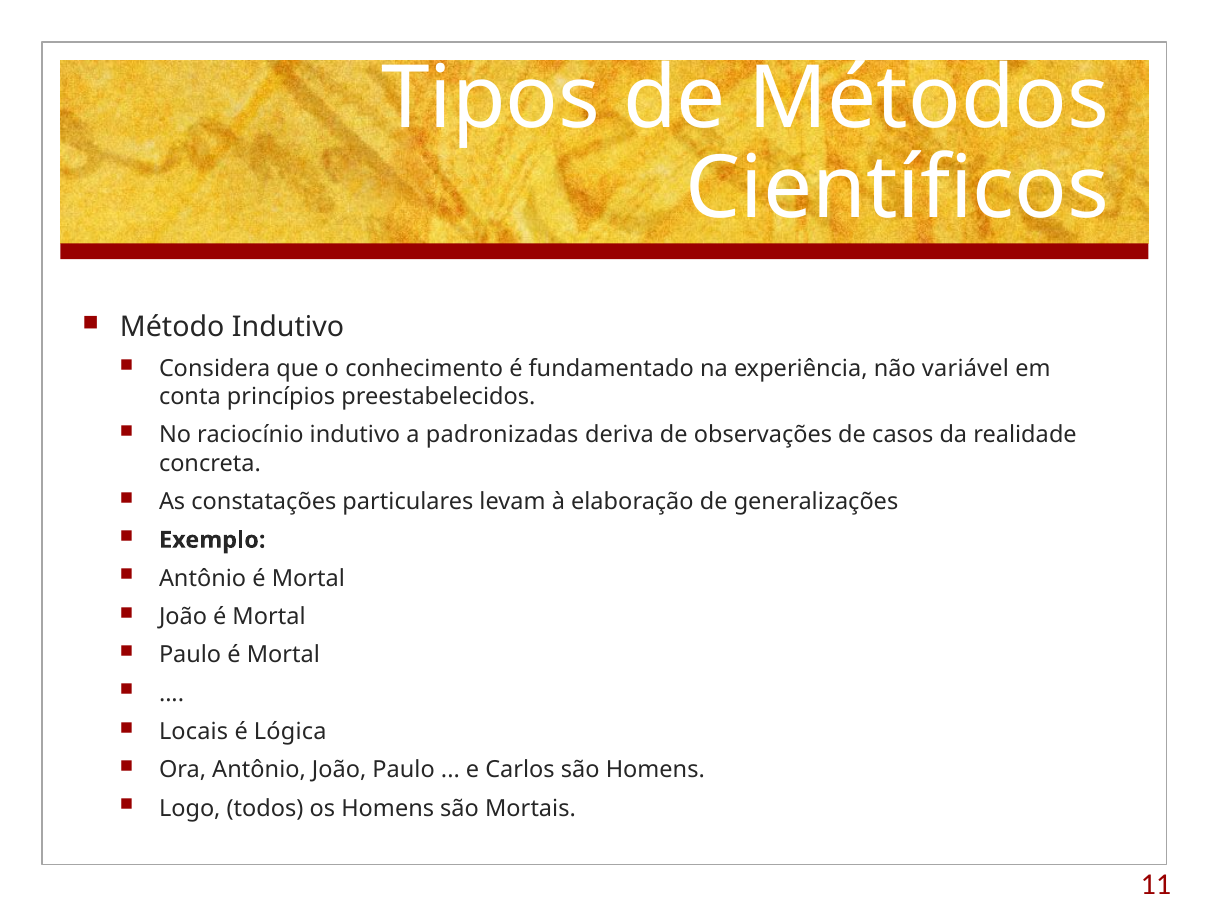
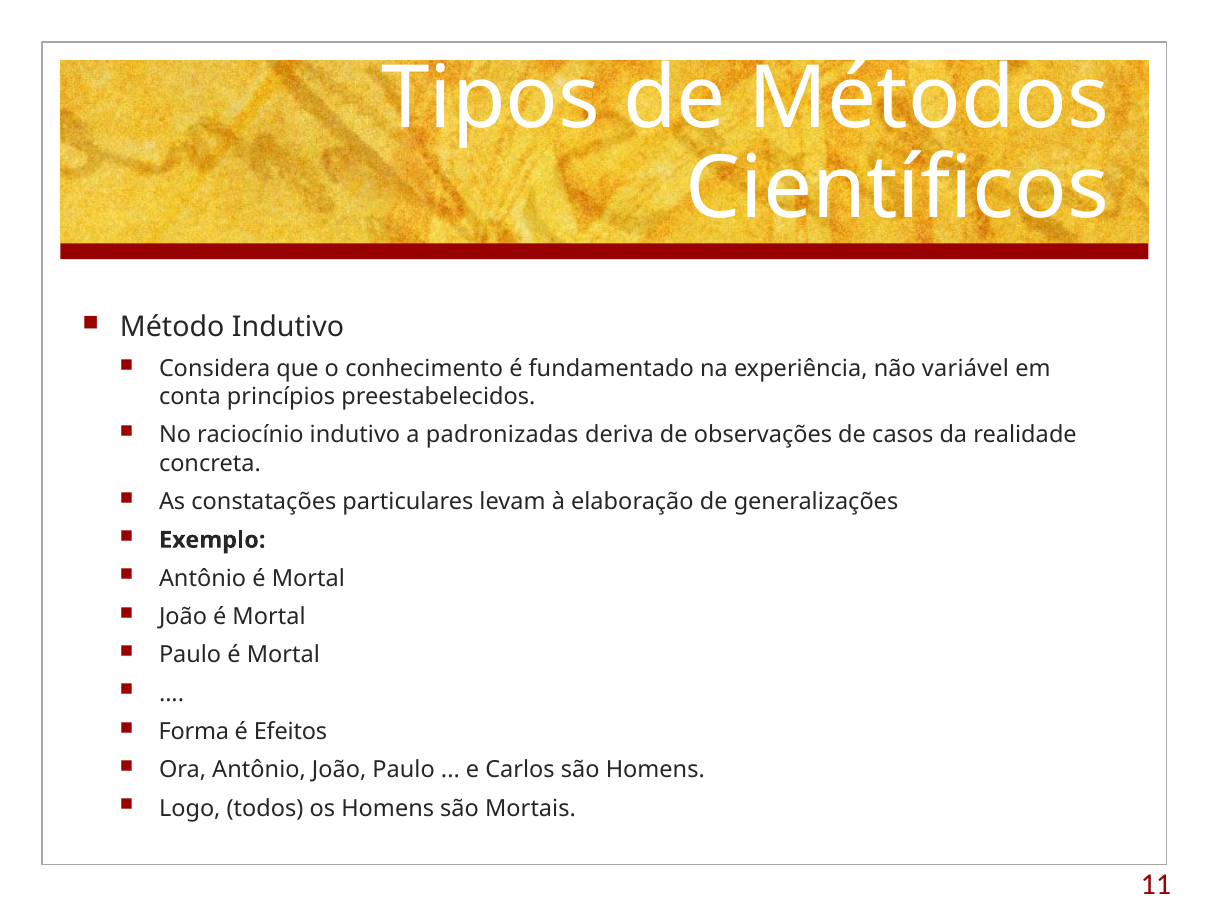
Locais: Locais -> Forma (194, 731)
Lógica: Lógica -> Efeitos (290, 731)
